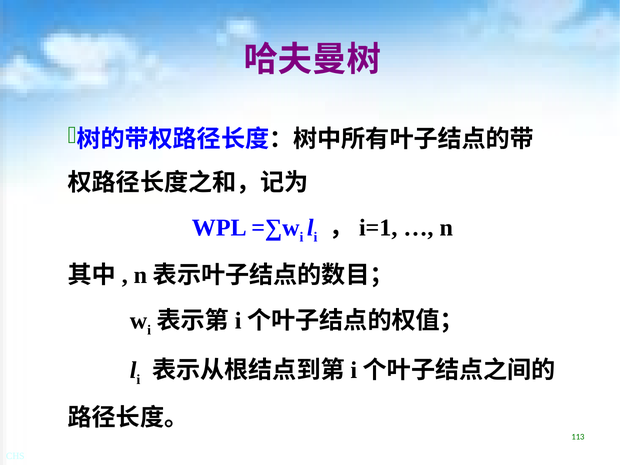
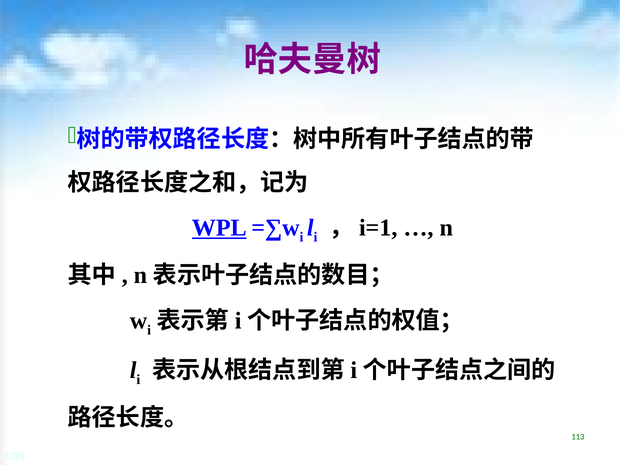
WPL underline: none -> present (219, 228)
